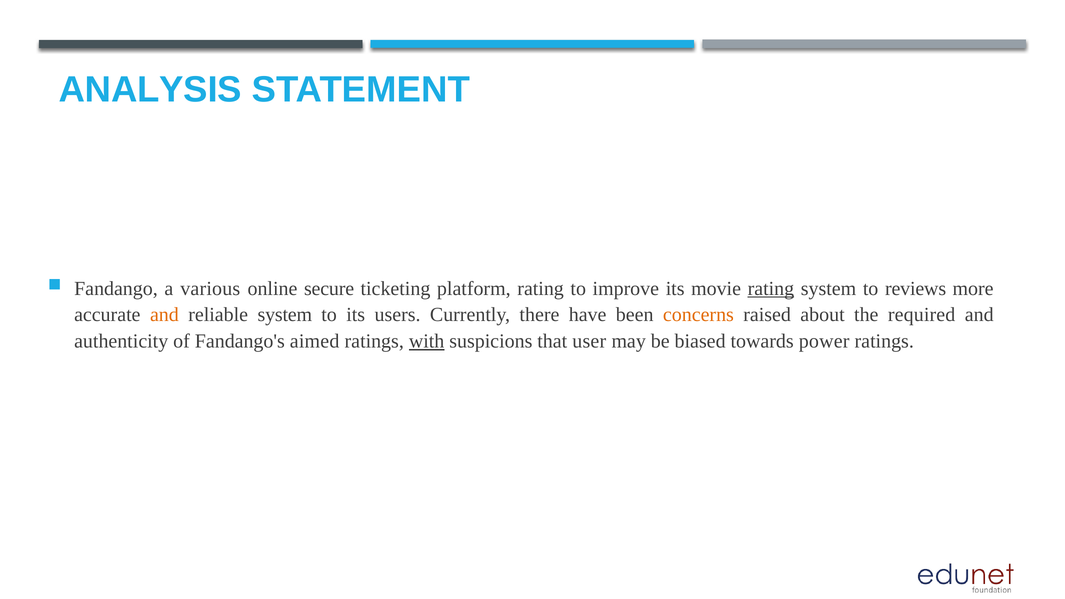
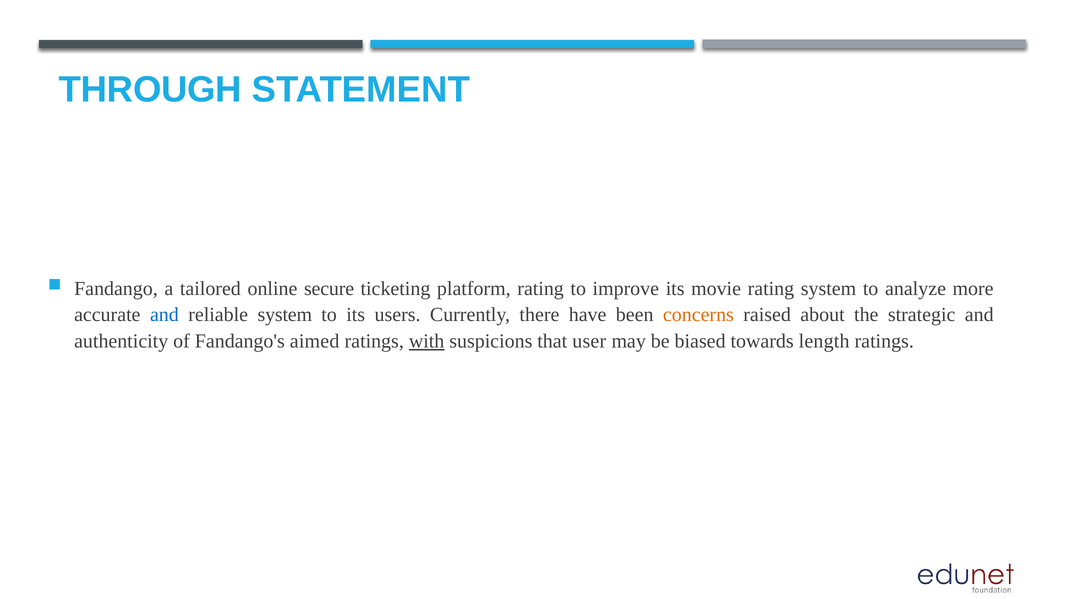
ANALYSIS: ANALYSIS -> THROUGH (150, 90)
various: various -> tailored (210, 288)
rating underline: present -> none (771, 288)
reviews: reviews -> analyze (916, 288)
and colour: orange -> blue (164, 315)
required: required -> strategic (922, 315)
power: power -> length (824, 341)
